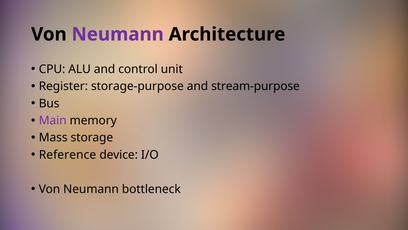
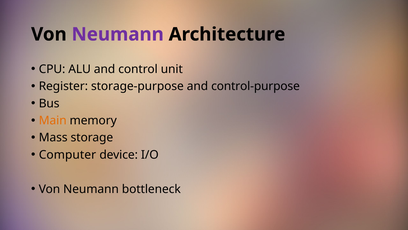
stream-purpose: stream-purpose -> control-purpose (255, 86)
Main colour: purple -> orange (53, 120)
Reference: Reference -> Computer (67, 155)
